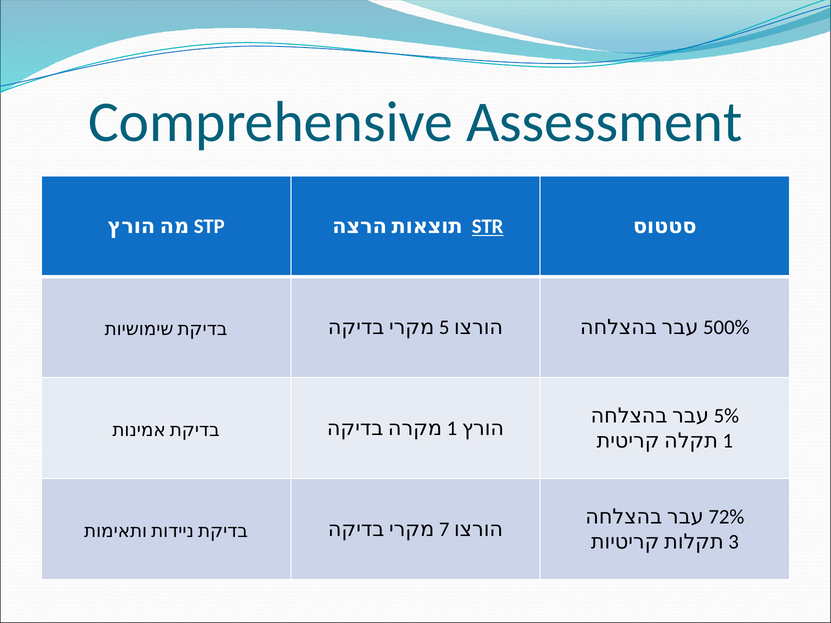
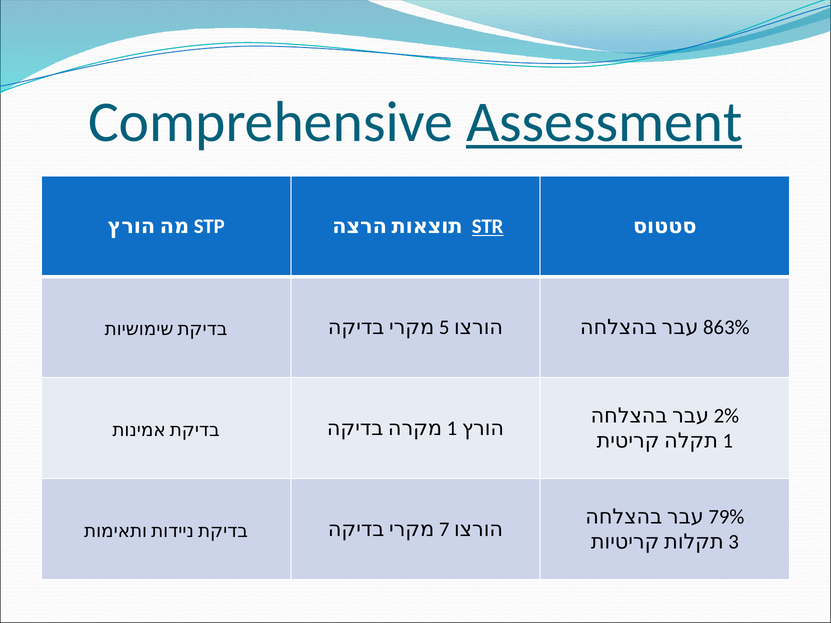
Assessment underline: none -> present (604, 122)
500%: 500% -> 863% (726, 328)
5%: 5% -> 2% (726, 416)
72%: 72% -> 79% (726, 517)
